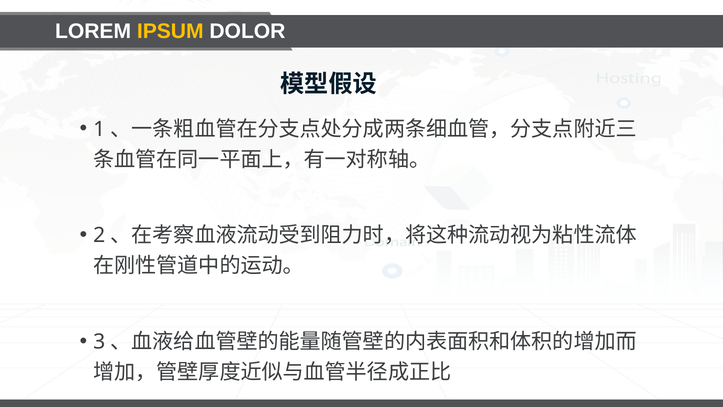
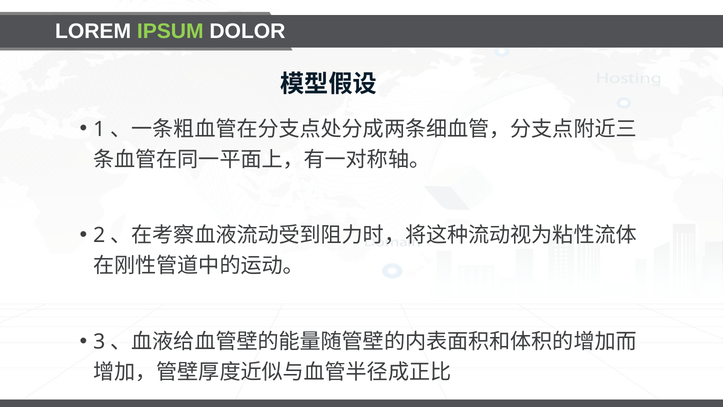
IPSUM colour: yellow -> light green (170, 31)
